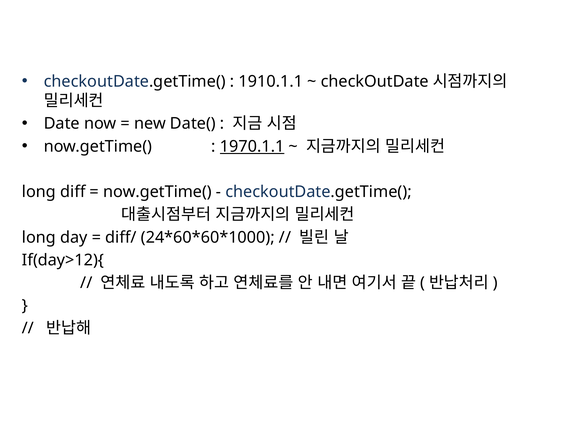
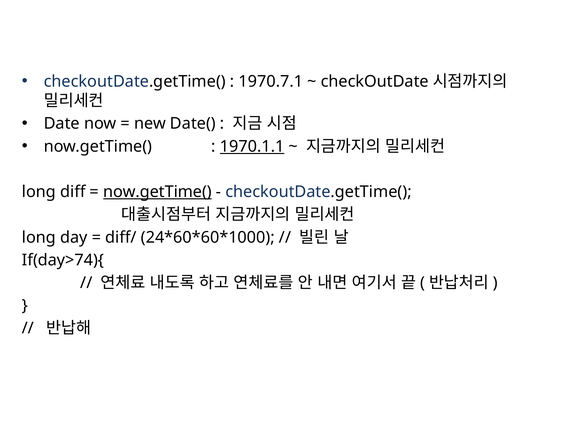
1910.1.1: 1910.1.1 -> 1970.7.1 (271, 81)
now.getTime( underline: none -> present (157, 192)
If(day>12){: If(day>12){ -> If(day>74){ (63, 260)
